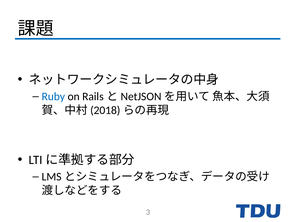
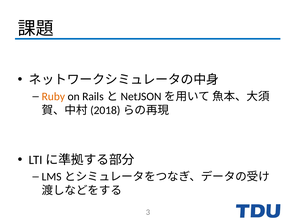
Ruby colour: blue -> orange (53, 96)
